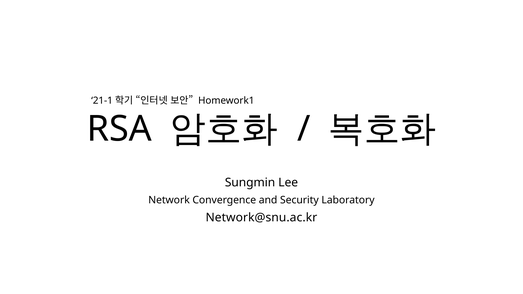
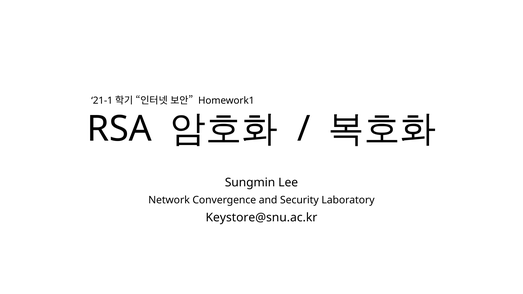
Network@snu.ac.kr: Network@snu.ac.kr -> Keystore@snu.ac.kr (261, 218)
